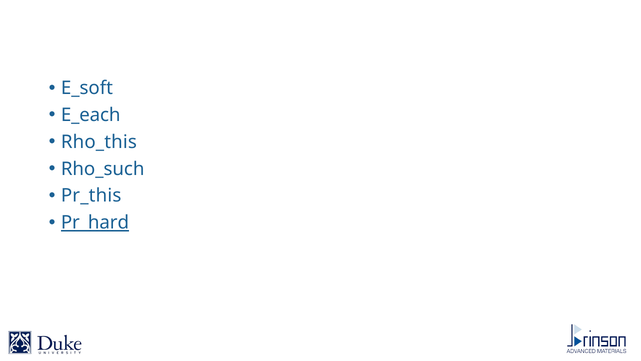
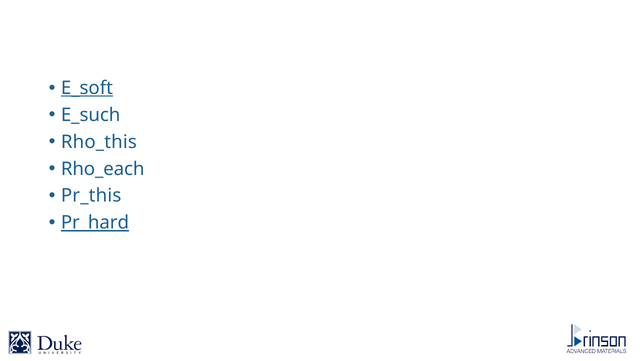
E_soft underline: none -> present (87, 88)
E_each: E_each -> E_such (91, 115)
Rho_such: Rho_such -> Rho_each (103, 169)
